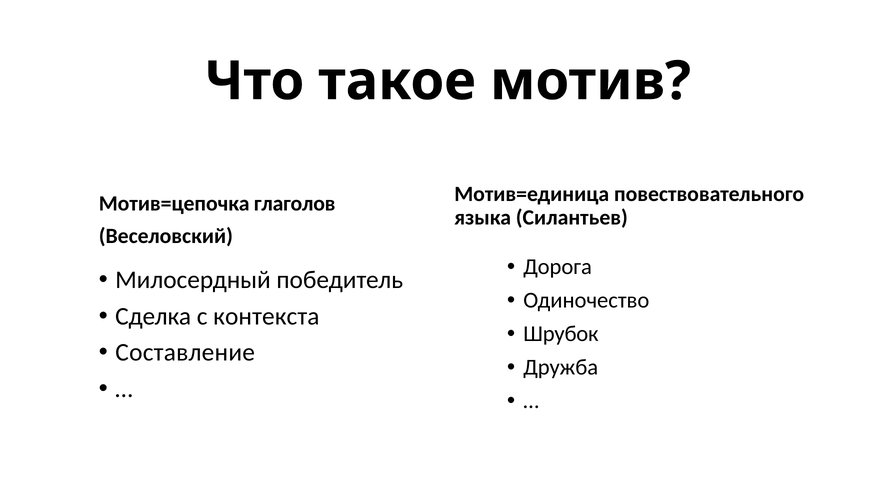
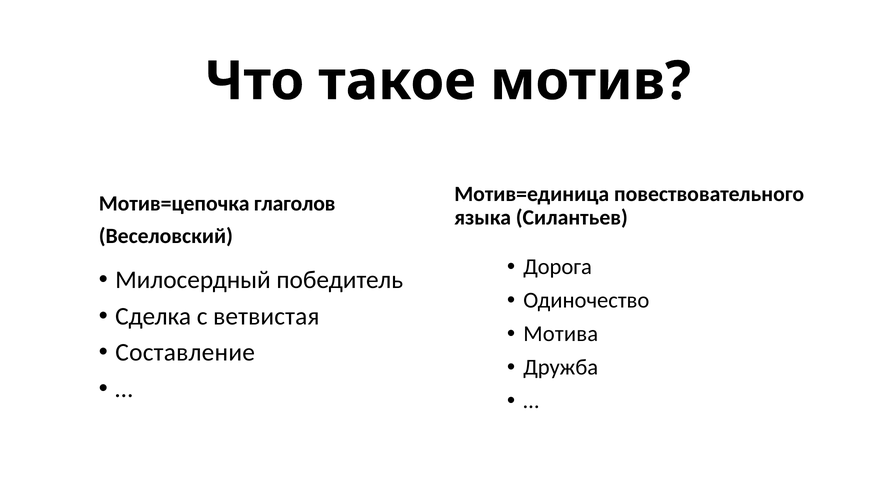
контекста: контекста -> ветвистая (266, 316)
Шрубок: Шрубок -> Мотива (561, 334)
